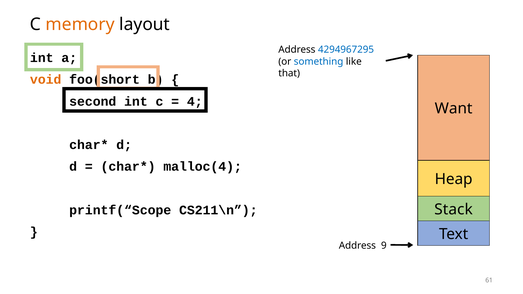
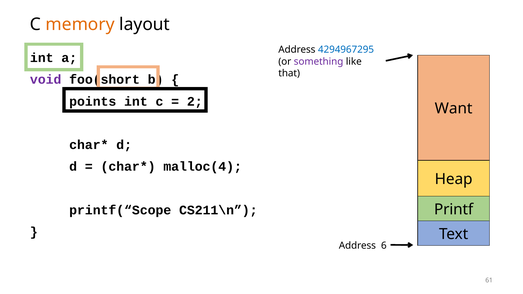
something colour: blue -> purple (319, 62)
void colour: orange -> purple (46, 80)
second: second -> points (93, 101)
4: 4 -> 2 (195, 101)
Stack: Stack -> Printf (454, 210)
9: 9 -> 6 (384, 246)
